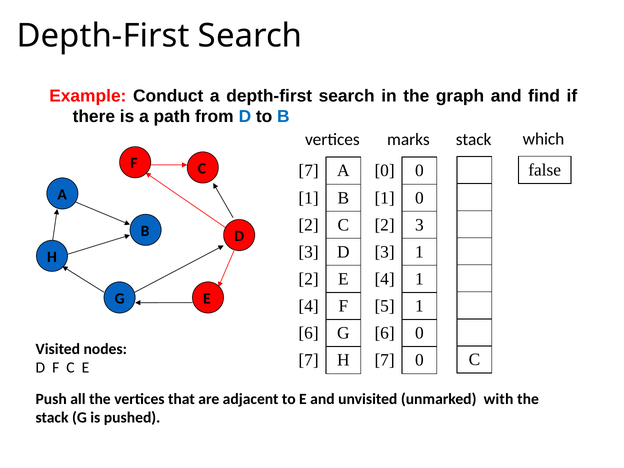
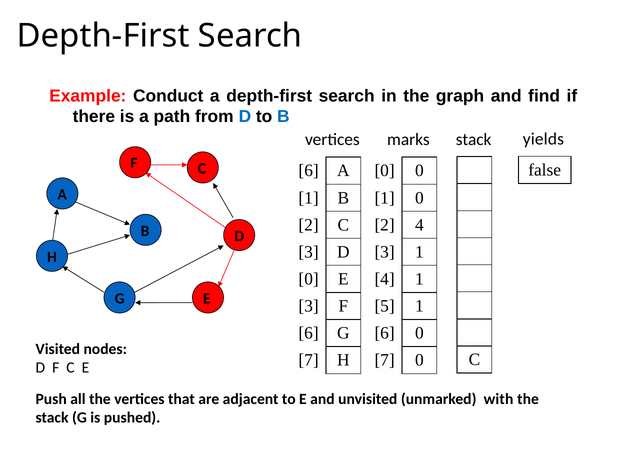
which: which -> yields (543, 139)
7: 7 -> 6 (309, 171)
2 3: 3 -> 4 (419, 225)
2: 2 -> 0 (309, 279)
4: 4 -> 3 (309, 306)
